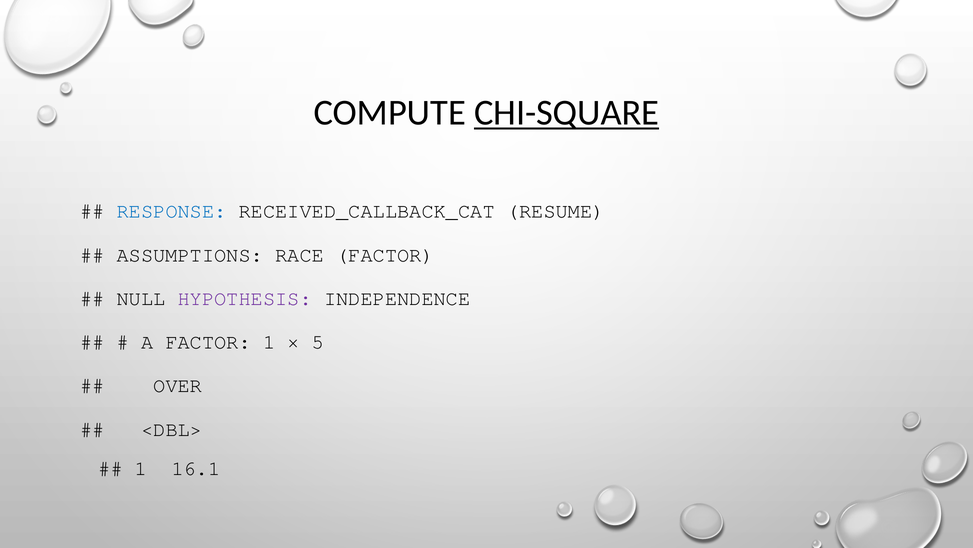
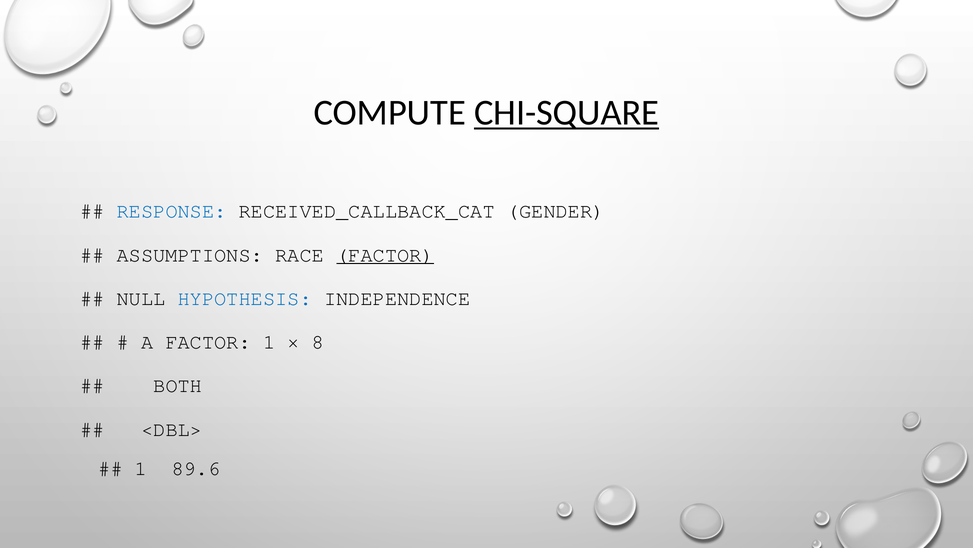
RESUME: RESUME -> GENDER (556, 211)
FACTOR underline: none -> present (385, 255)
HYPOTHESIS colour: purple -> blue (245, 298)
5: 5 -> 8 (318, 342)
OVER: OVER -> BOTH (178, 385)
16.1: 16.1 -> 89.6 (196, 468)
